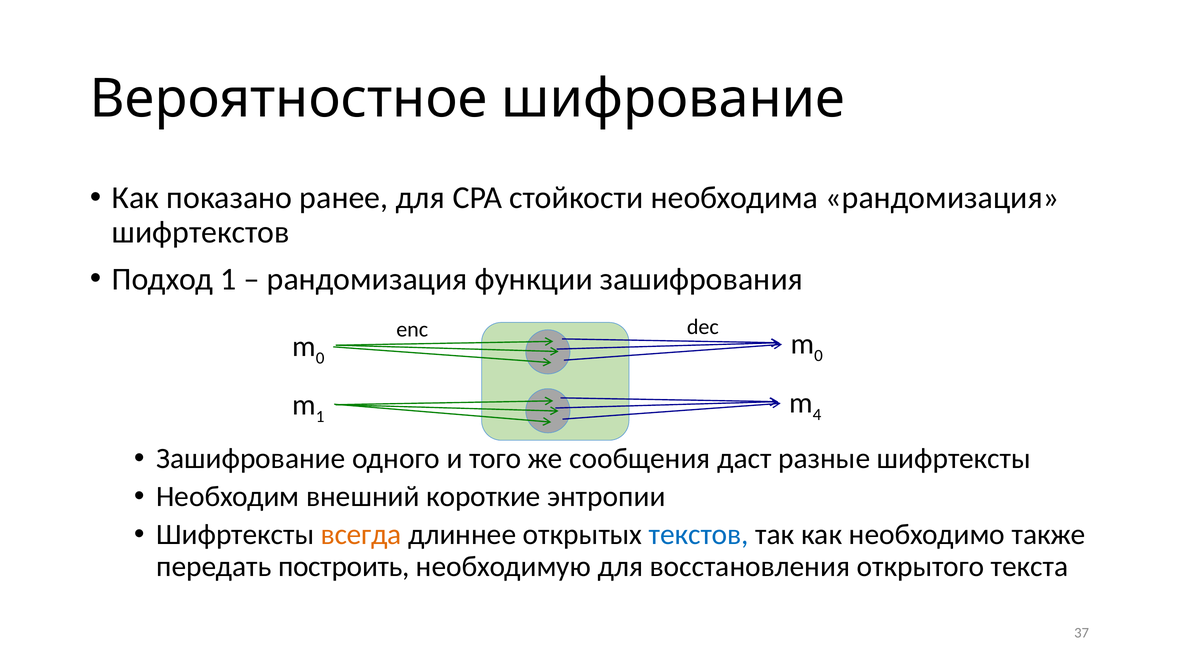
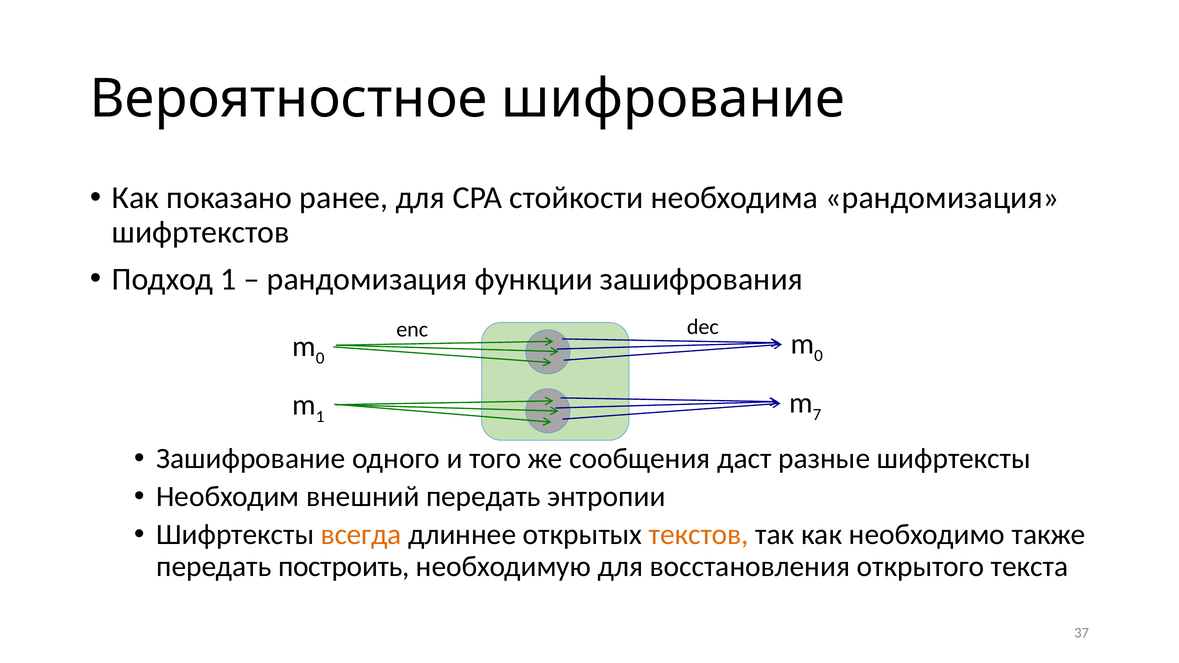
4: 4 -> 7 (817, 415)
внешний короткие: короткие -> передать (483, 497)
текстов colour: blue -> orange (699, 535)
